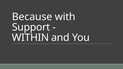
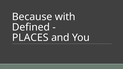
Support: Support -> Defined (31, 27)
WITHIN: WITHIN -> PLACES (30, 38)
